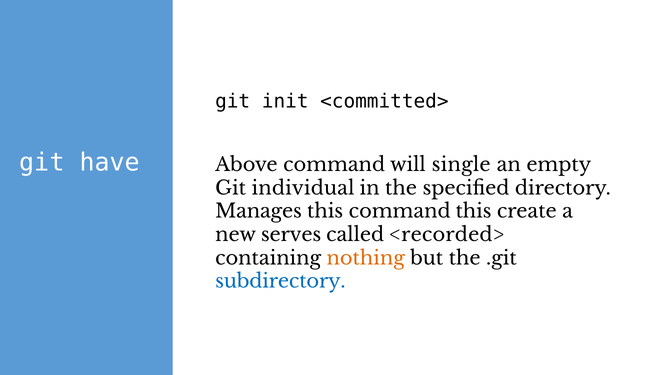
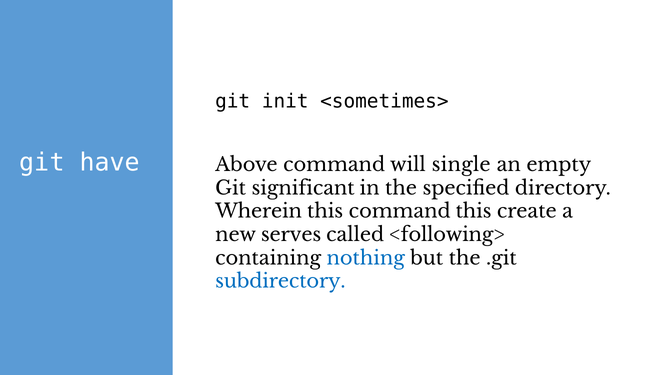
<committed>: <committed> -> <sometimes> (384, 101)
individual: individual -> significant (303, 188)
Manages: Manages -> Wherein (259, 211)
<recorded>: <recorded> -> <following> (447, 235)
nothing colour: orange -> blue (366, 258)
